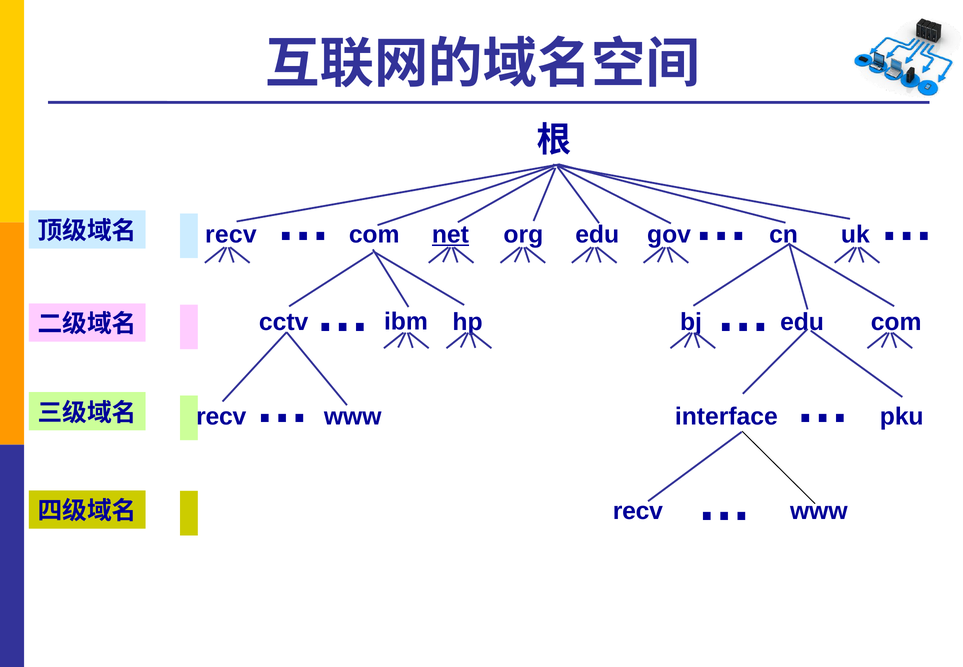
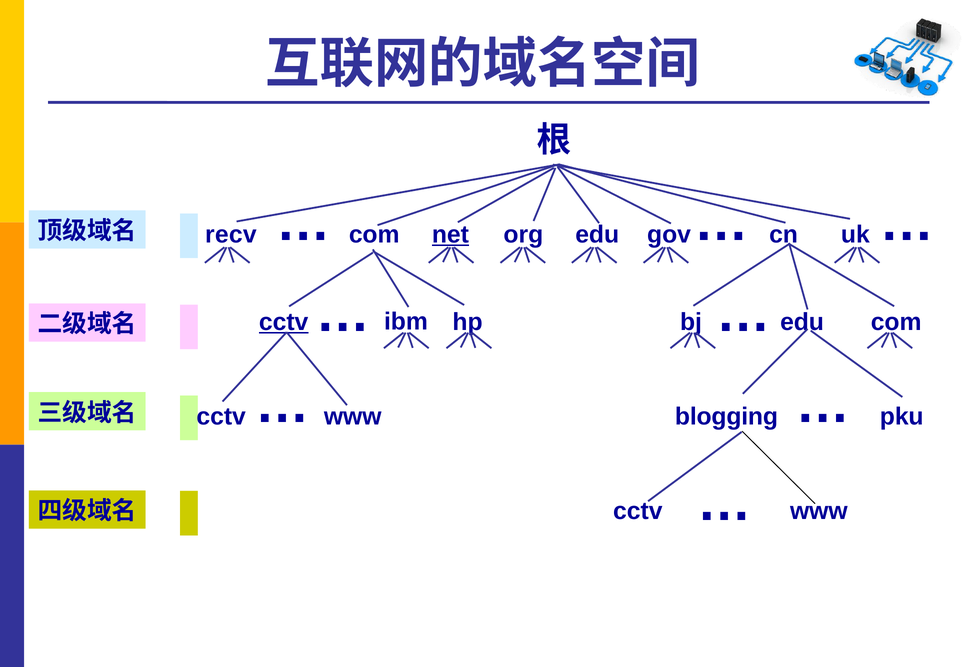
cctv underline: none -> present (284, 322)
recv: recv -> cctv (221, 416)
interface: interface -> blogging (726, 416)
recv: recv -> cctv (638, 511)
